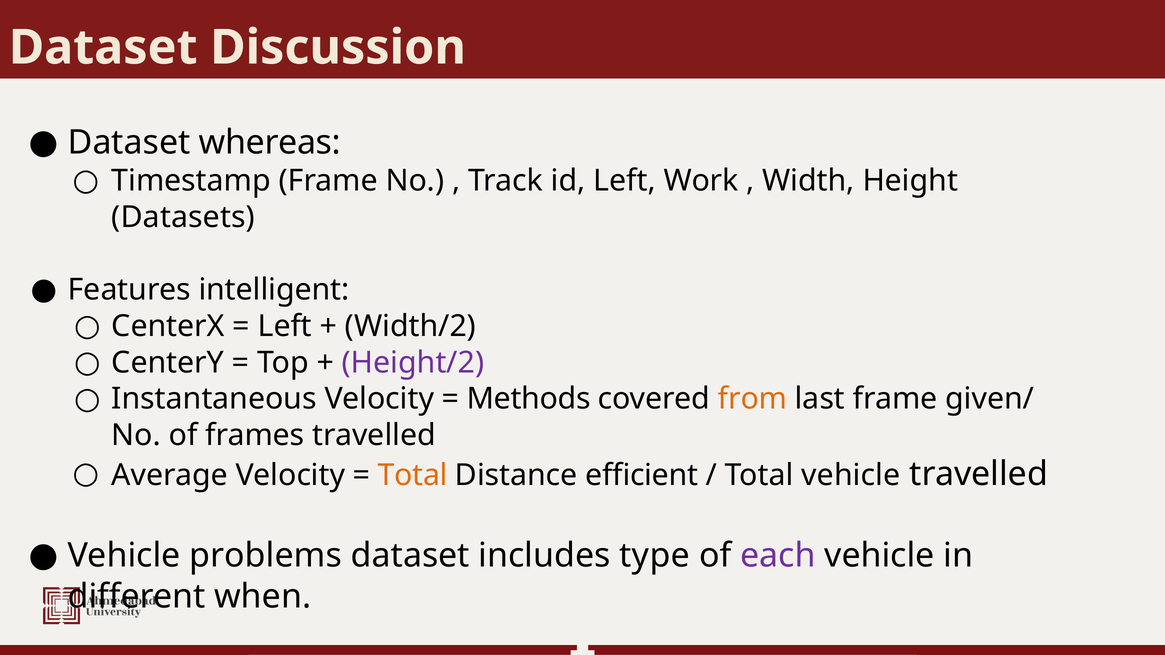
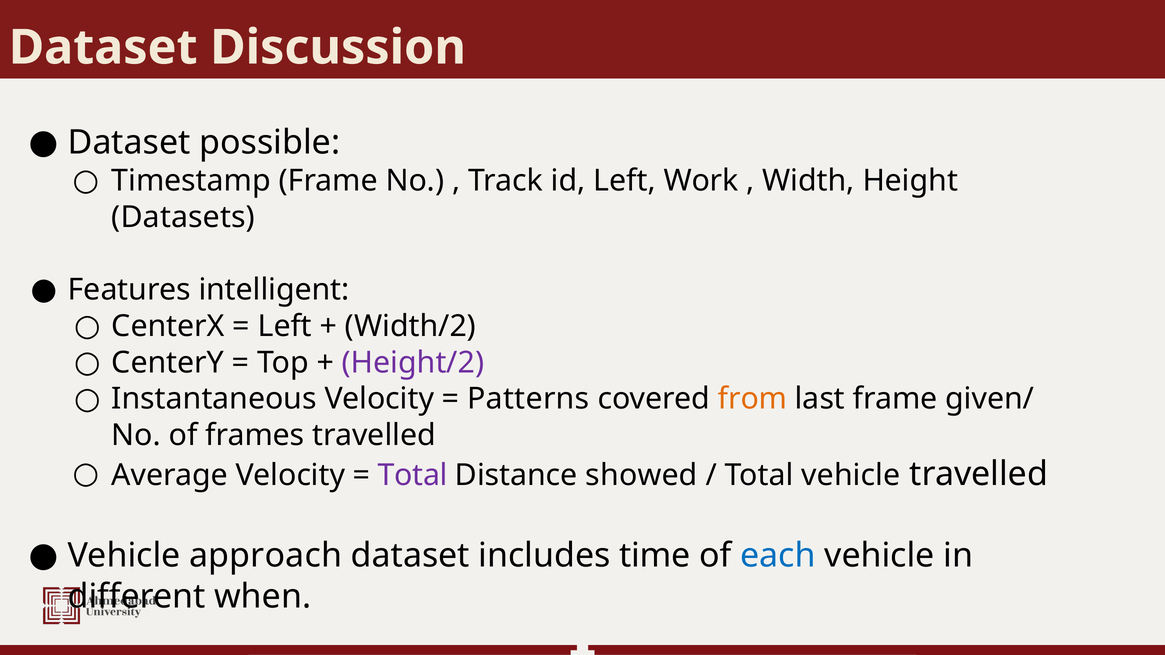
whereas: whereas -> possible (270, 142)
Methods: Methods -> Patterns (528, 399)
Total colour: orange -> purple (413, 476)
efficient: efficient -> showed (642, 476)
problems: problems -> approach (266, 556)
type: type -> time (655, 556)
each colour: purple -> blue (778, 556)
